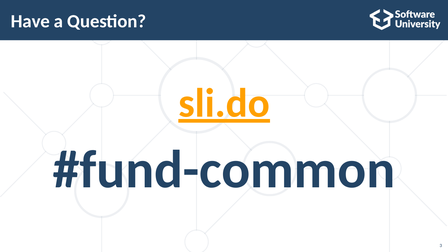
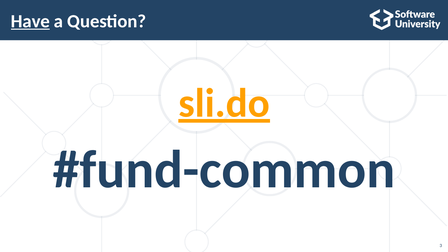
Have underline: none -> present (30, 21)
